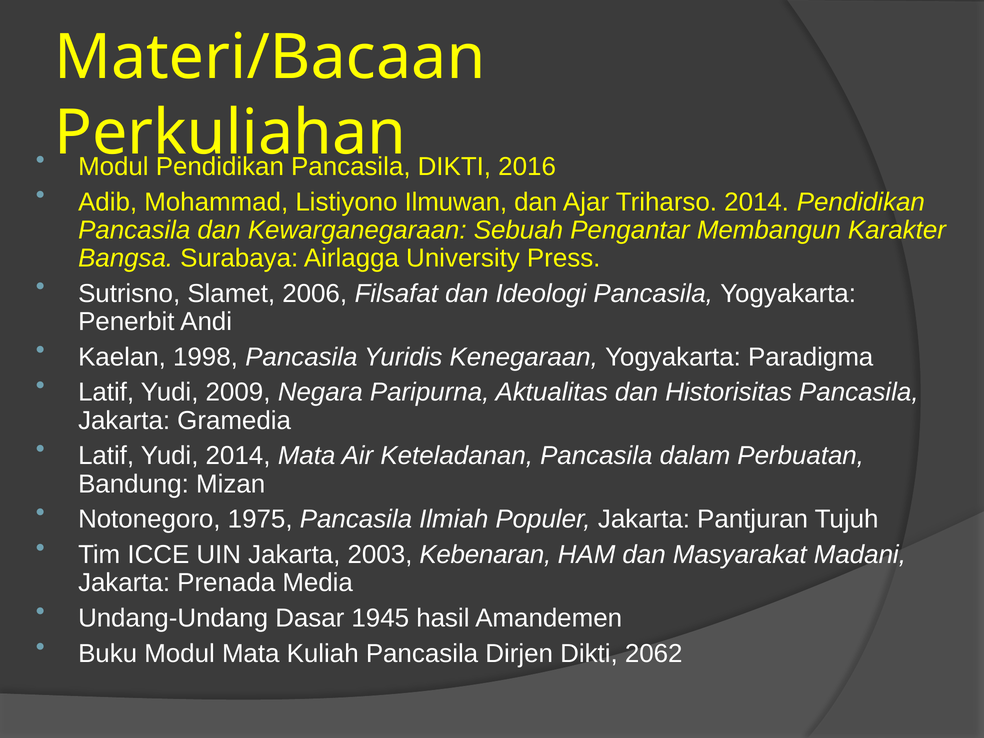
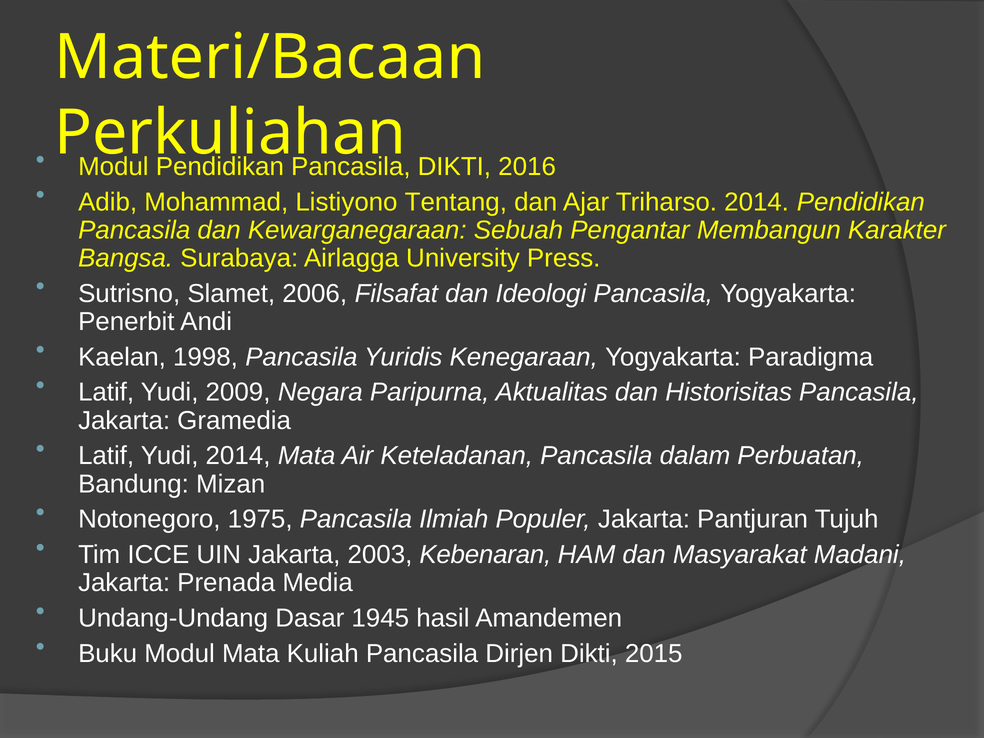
Ilmuwan: Ilmuwan -> Tentang (456, 202)
2062: 2062 -> 2015 (654, 654)
